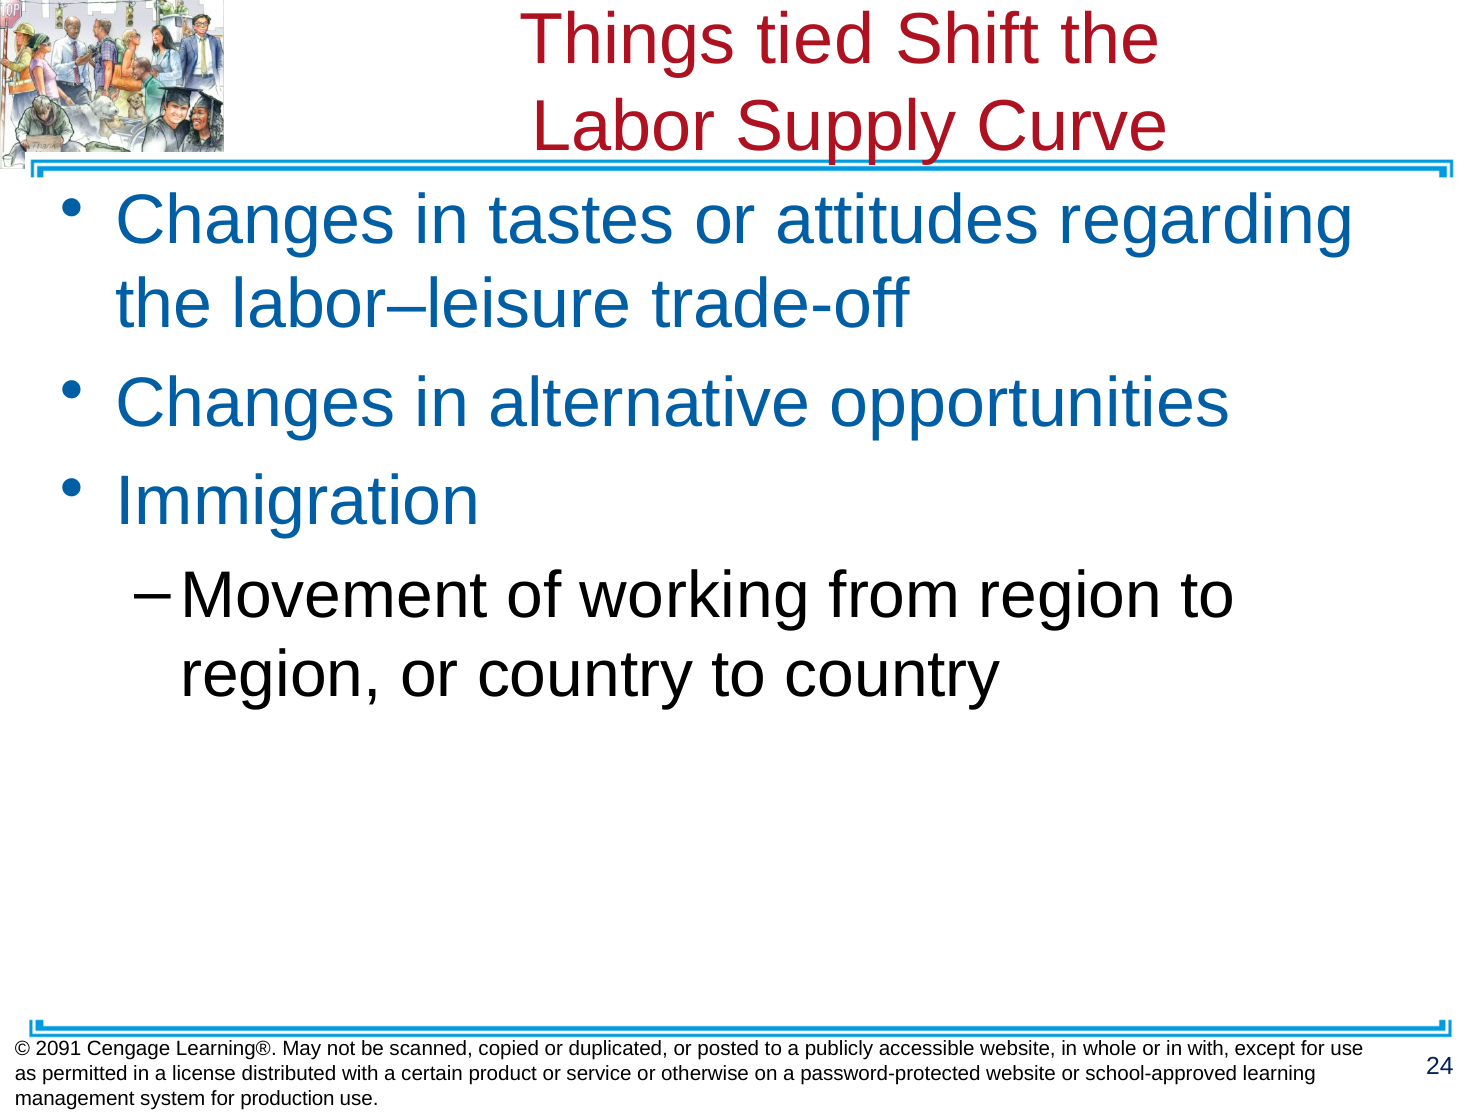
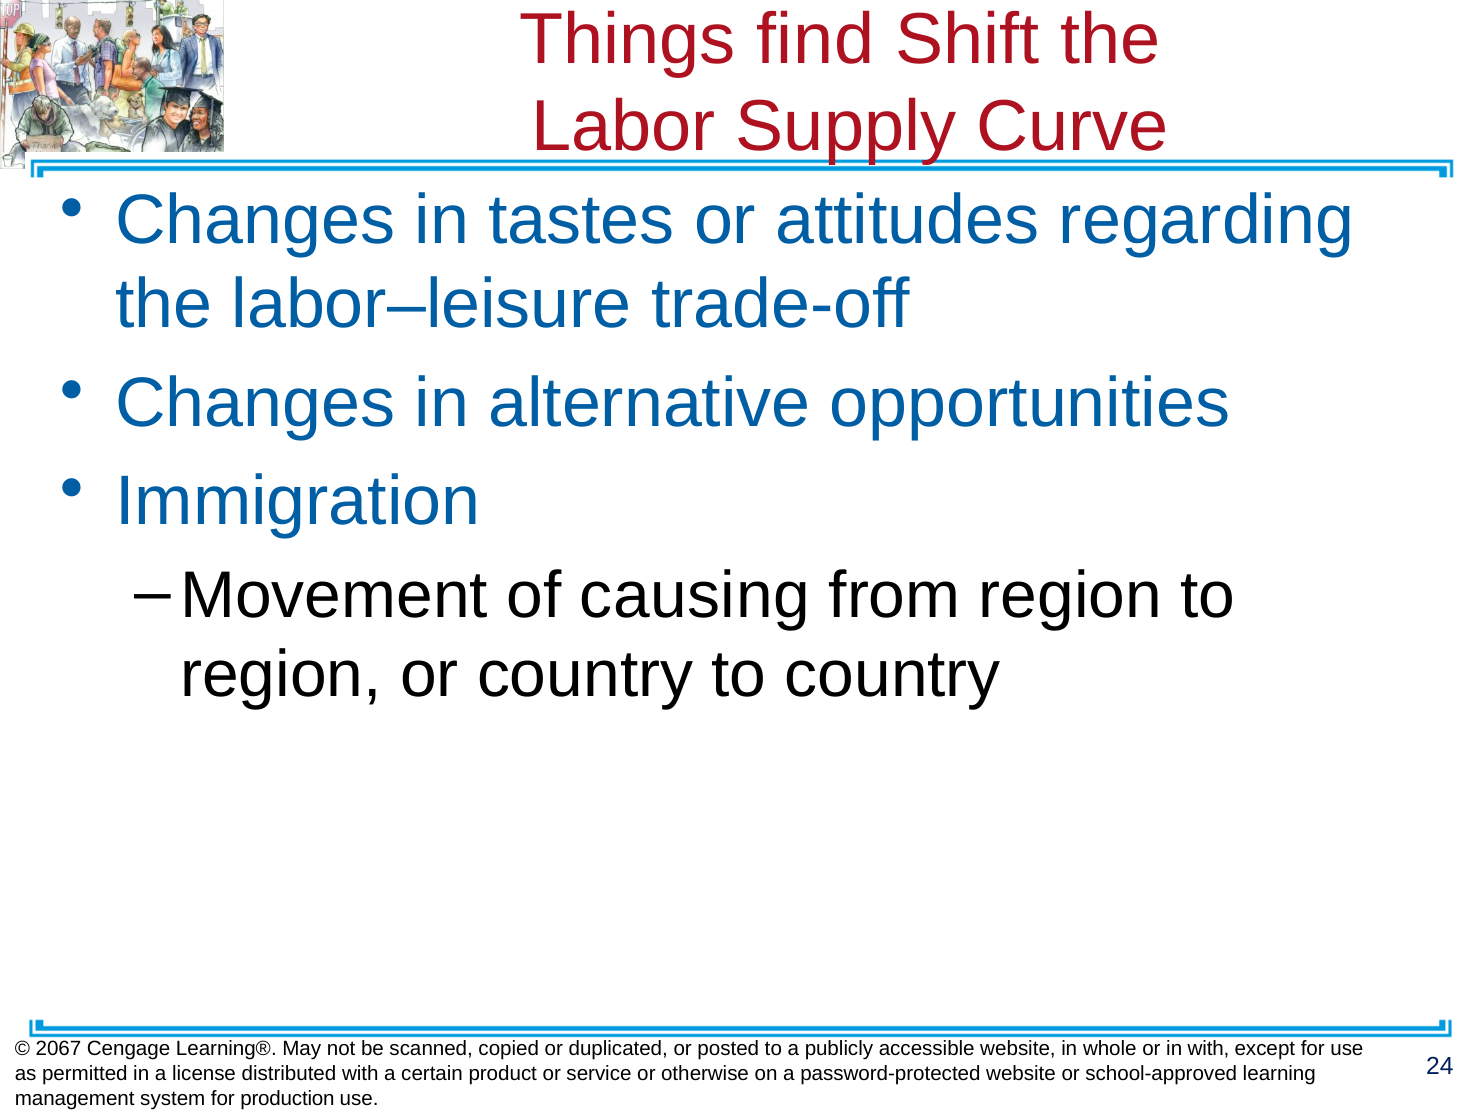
tied: tied -> find (815, 40)
working: working -> causing (695, 595)
2091: 2091 -> 2067 (58, 1048)
